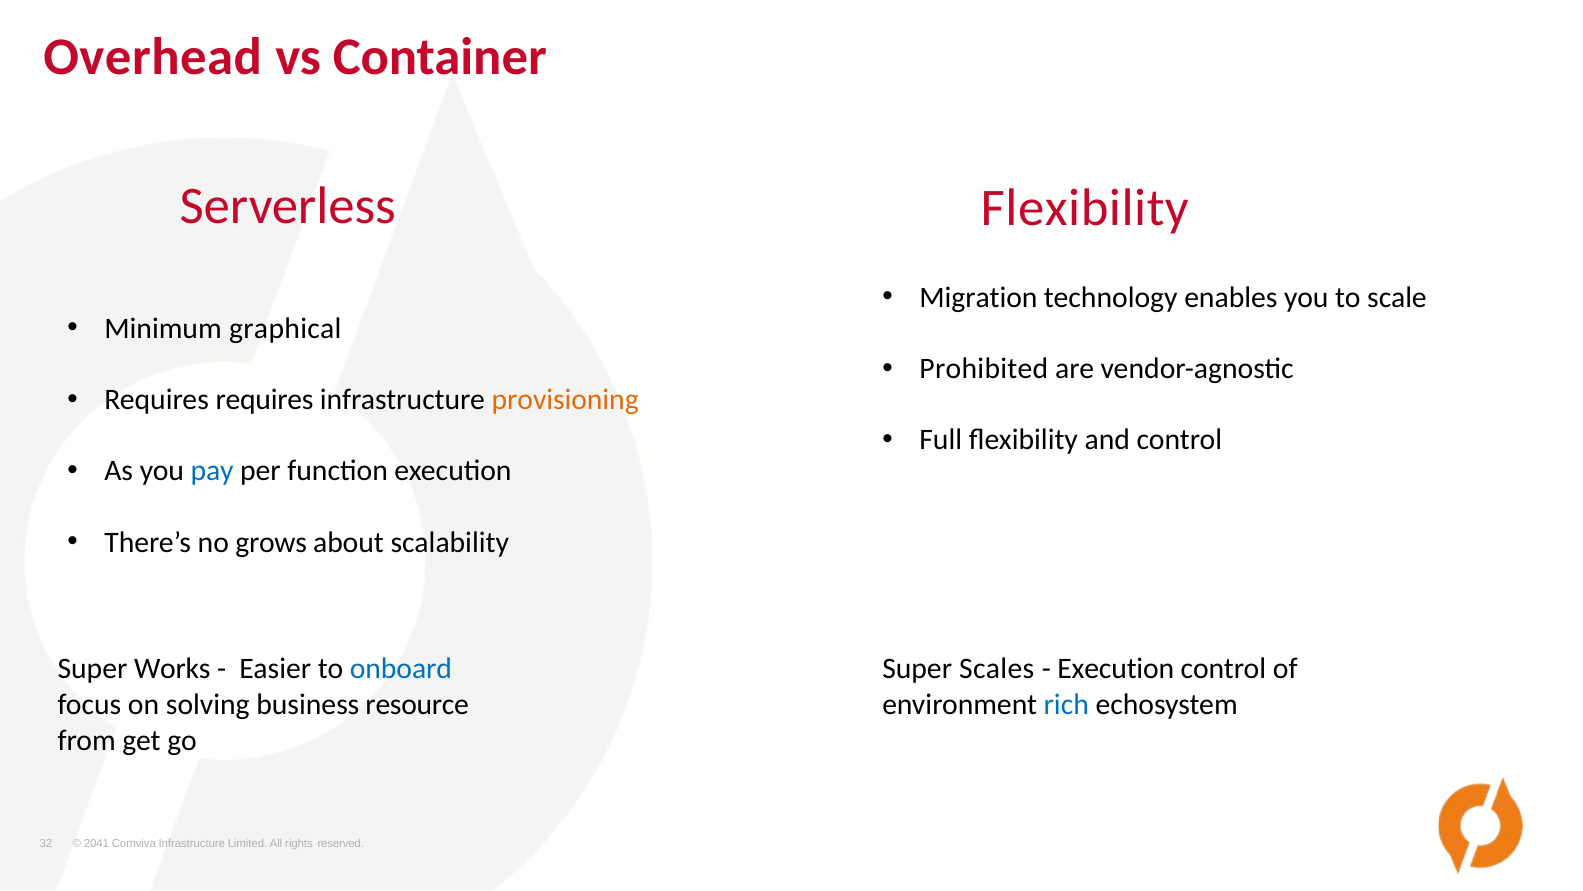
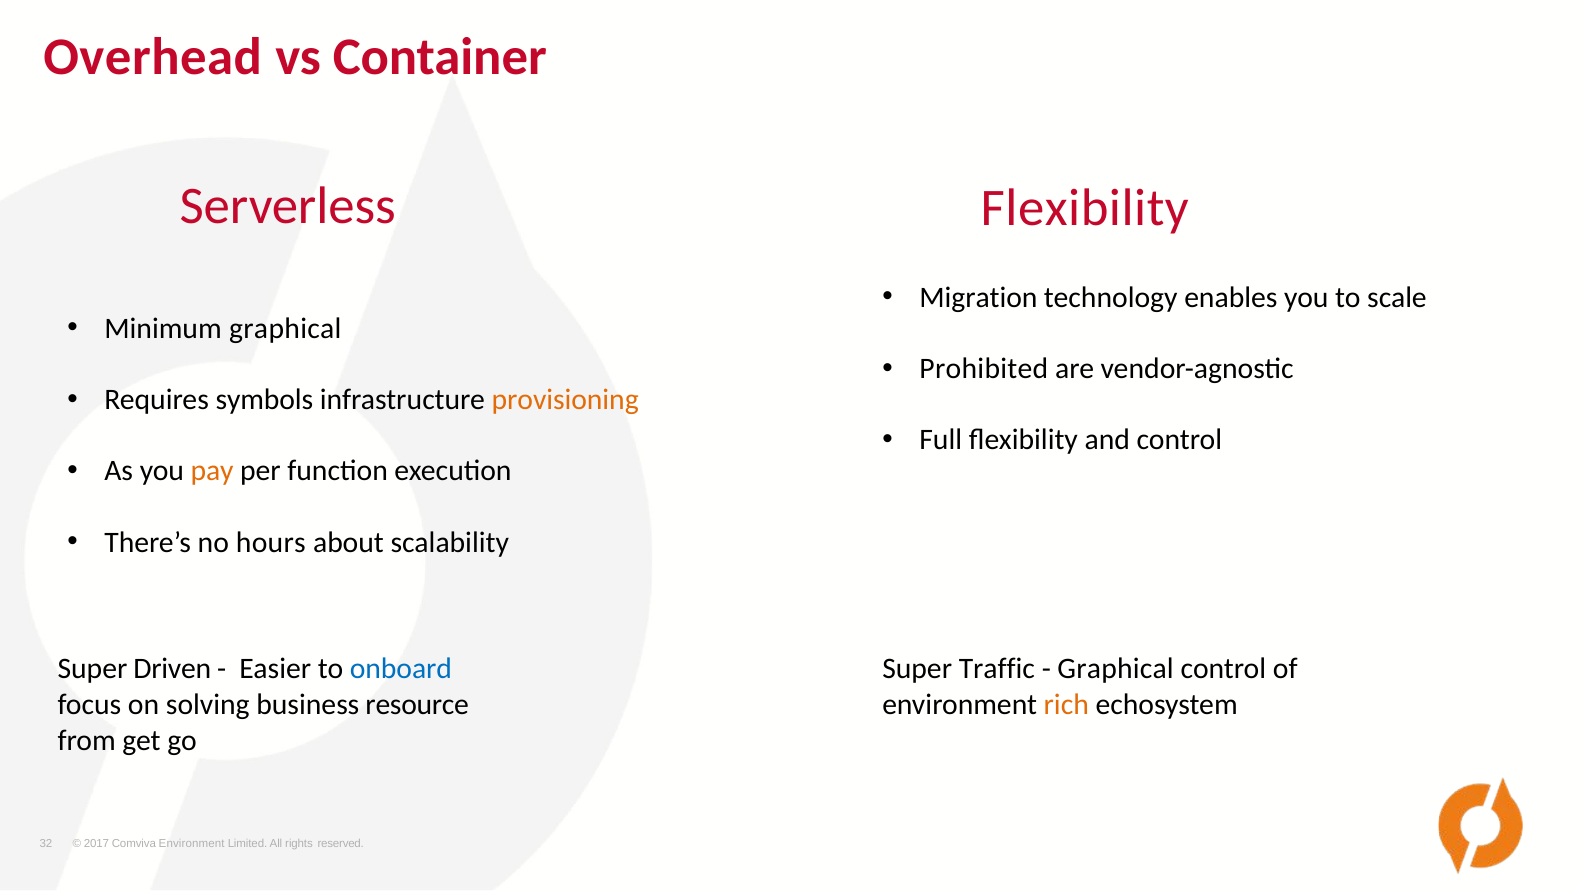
Requires requires: requires -> symbols (264, 400)
pay colour: blue -> orange (212, 471)
grows: grows -> hours (271, 542)
Works: Works -> Driven (172, 669)
Scales: Scales -> Traffic (997, 669)
Execution: Execution -> Graphical (1116, 669)
rich colour: blue -> orange (1066, 704)
2041: 2041 -> 2017 (96, 843)
Comviva Infrastructure: Infrastructure -> Environment (192, 843)
